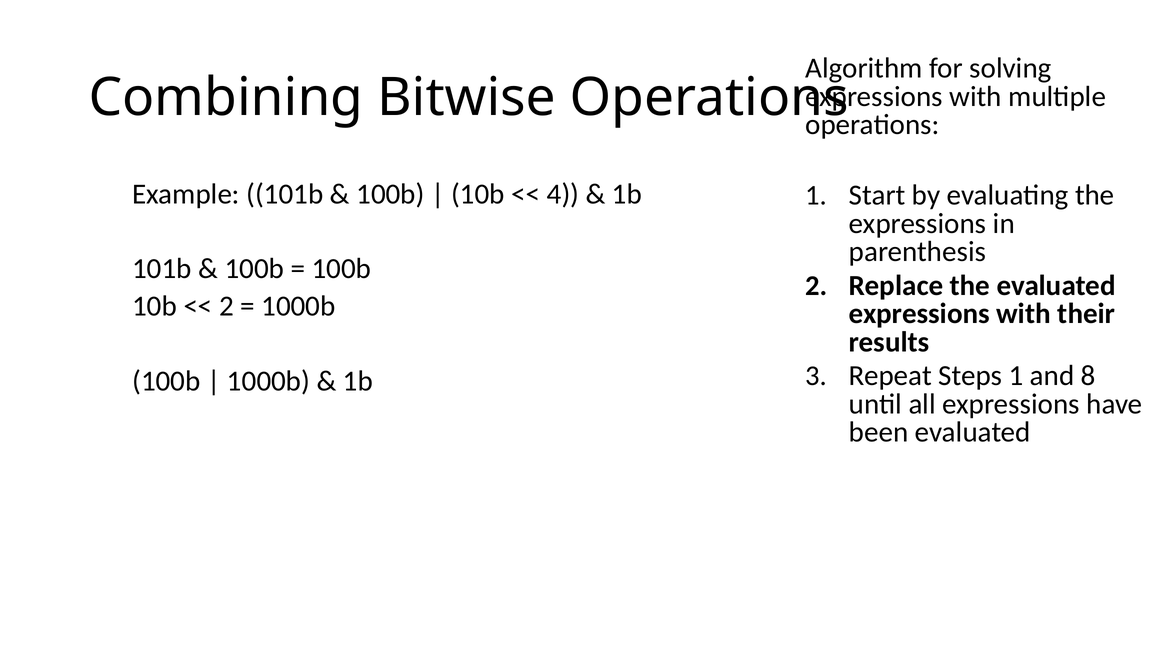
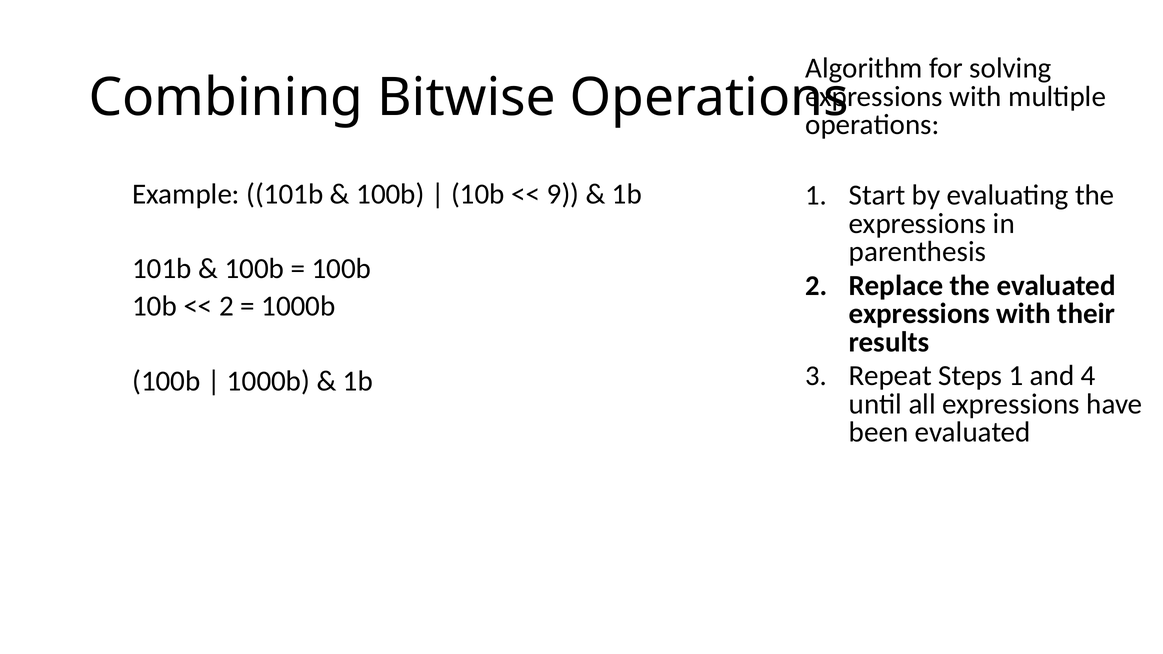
4: 4 -> 9 (563, 194)
8: 8 -> 4 (1088, 376)
